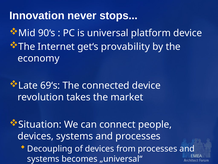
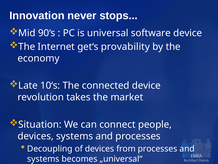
platform: platform -> software (151, 33)
69‘s: 69‘s -> 10‘s (50, 85)
